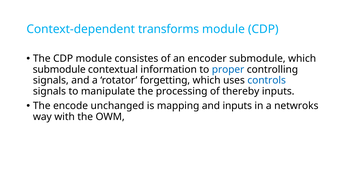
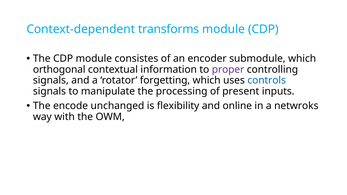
submodule: submodule -> orthogonal (59, 70)
proper colour: blue -> purple (228, 70)
thereby: thereby -> present (241, 91)
mapping: mapping -> flexibility (178, 106)
and inputs: inputs -> online (237, 106)
